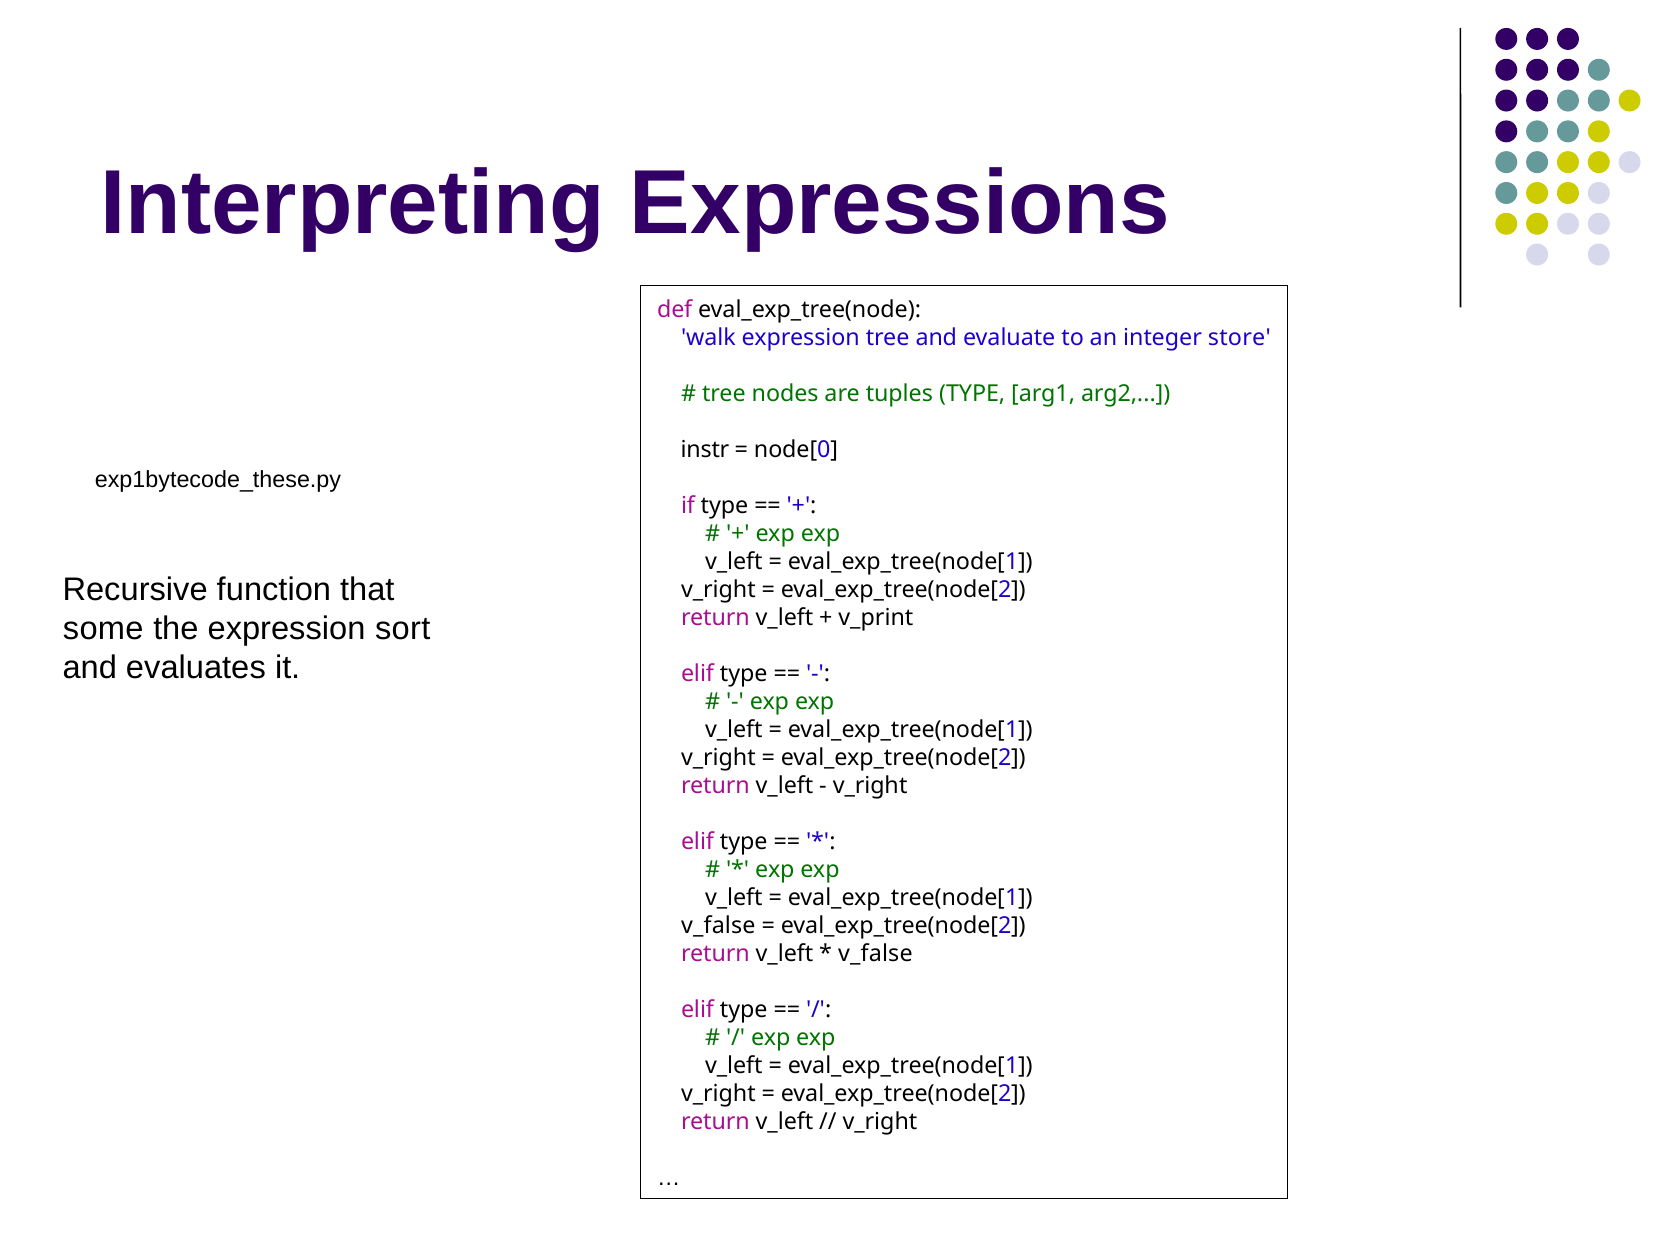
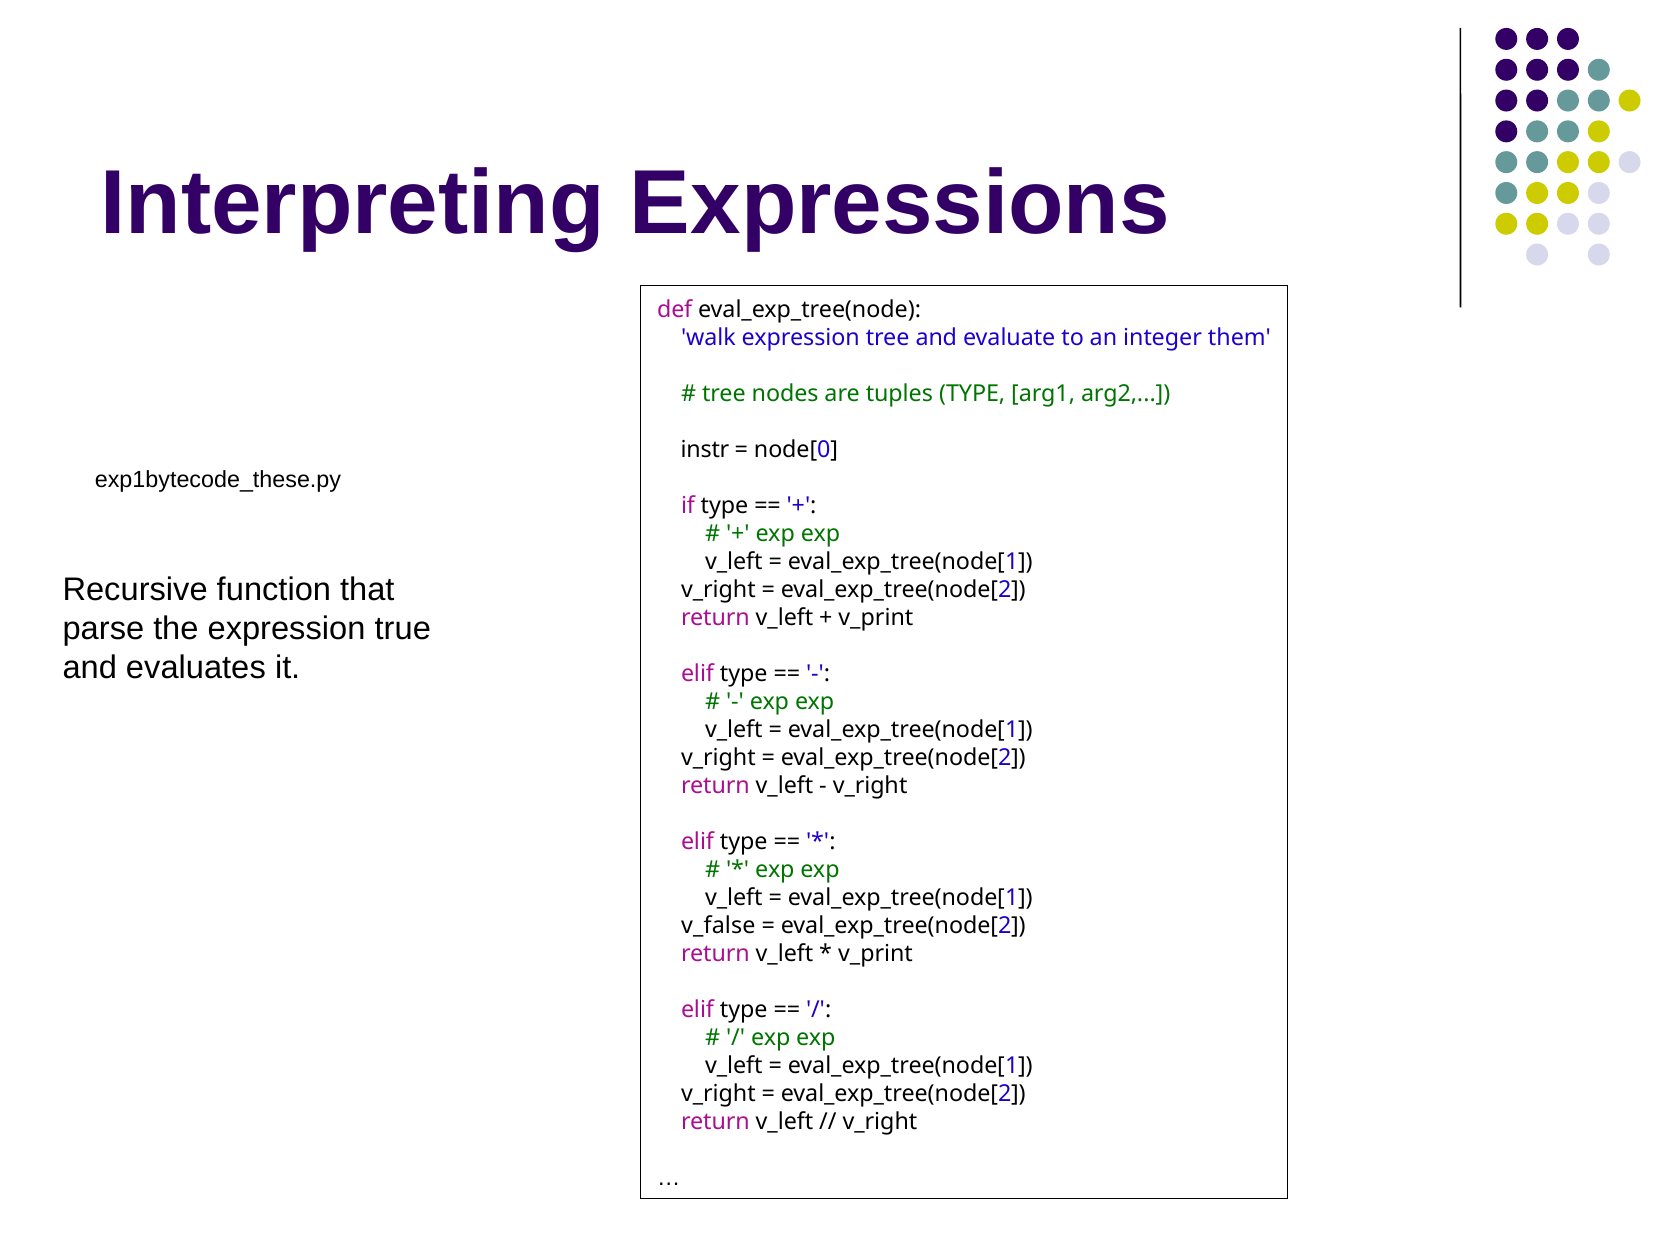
store: store -> them (1239, 338)
some: some -> parse (103, 628)
sort: sort -> true (403, 628)
v_false: v_false -> v_print (876, 954)
